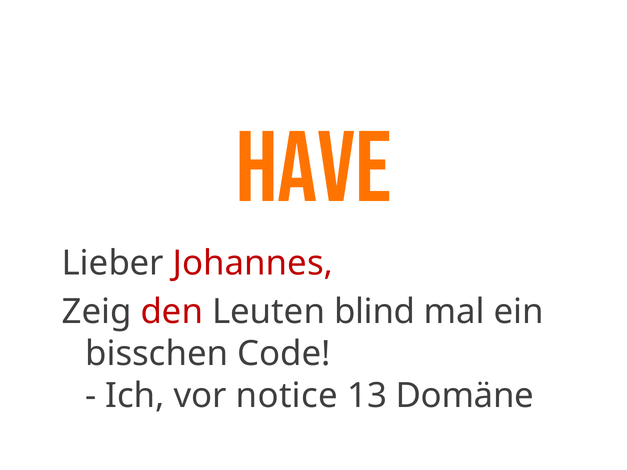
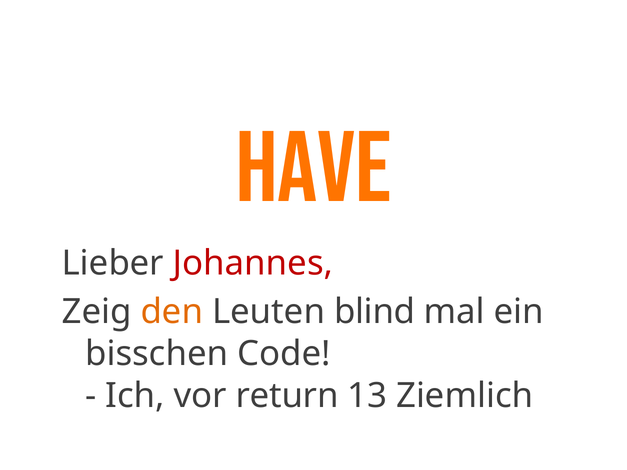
den colour: red -> orange (172, 312)
notice: notice -> return (287, 396)
Domäne: Domäne -> Ziemlich (465, 396)
